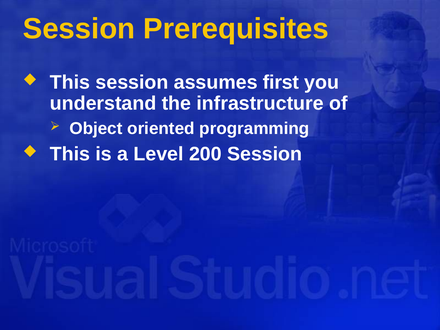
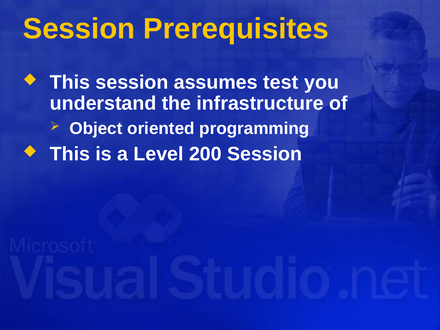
first: first -> test (281, 82)
